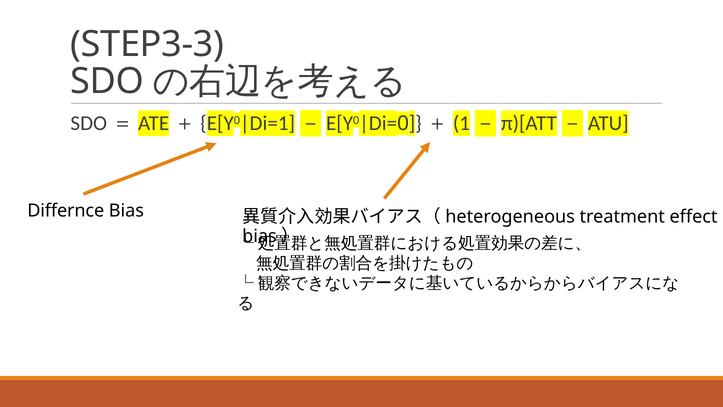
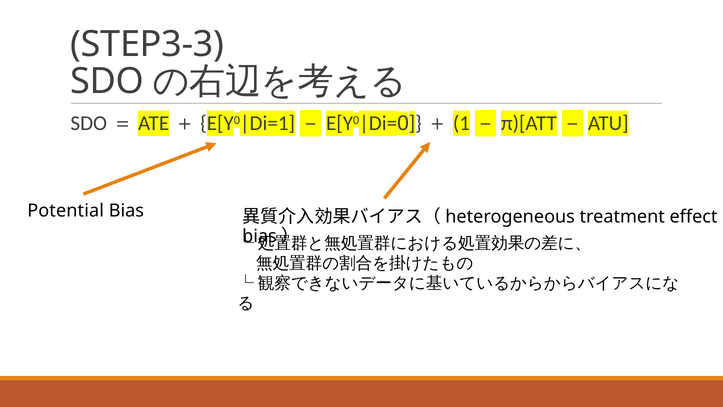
Differnce: Differnce -> Potential (66, 211)
